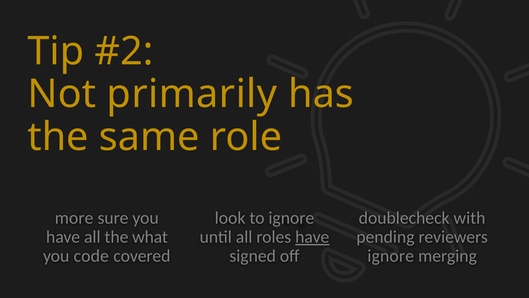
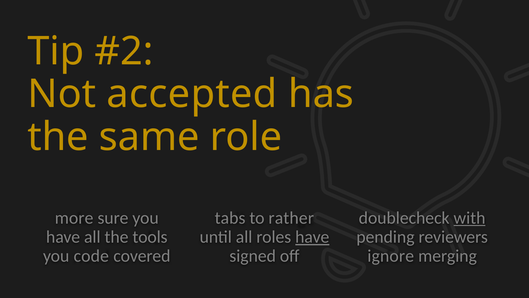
primarily: primarily -> accepted (192, 94)
look: look -> tabs (230, 218)
to ignore: ignore -> rather (291, 218)
with underline: none -> present (470, 218)
what: what -> tools (150, 237)
